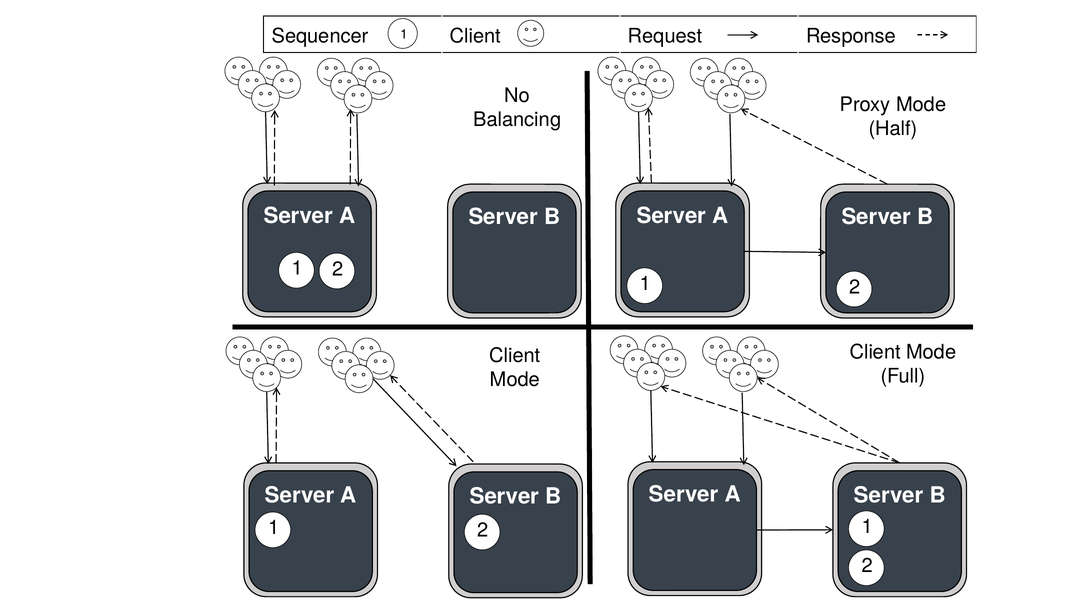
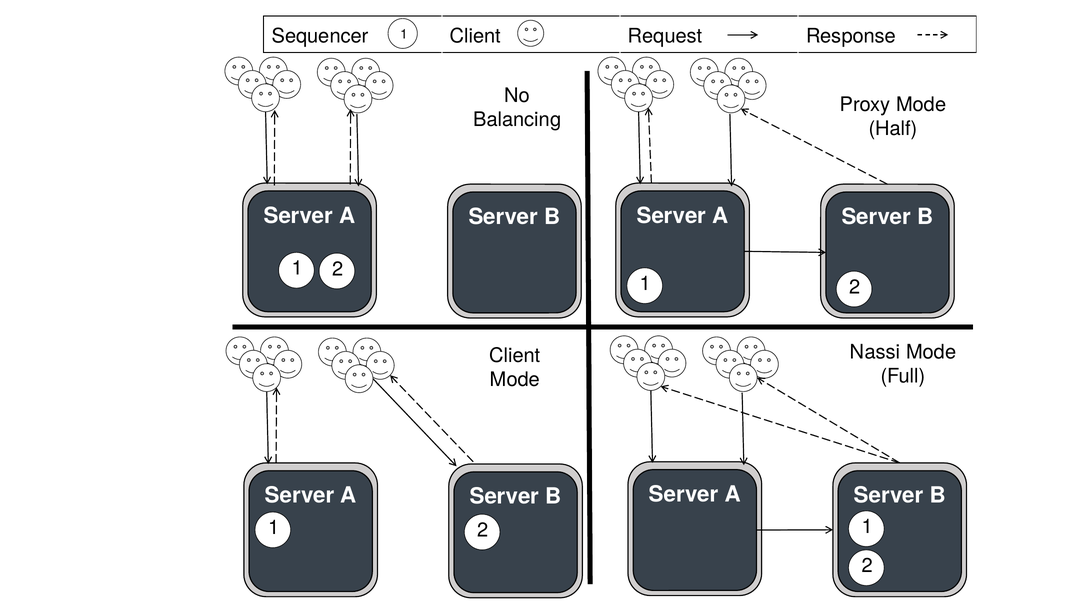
Client: Client -> Nassi (875, 352)
